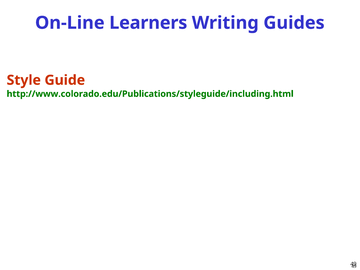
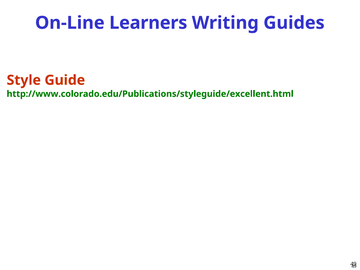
http://www.colorado.edu/Publications/styleguide/including.html: http://www.colorado.edu/Publications/styleguide/including.html -> http://www.colorado.edu/Publications/styleguide/excellent.html (150, 94)
